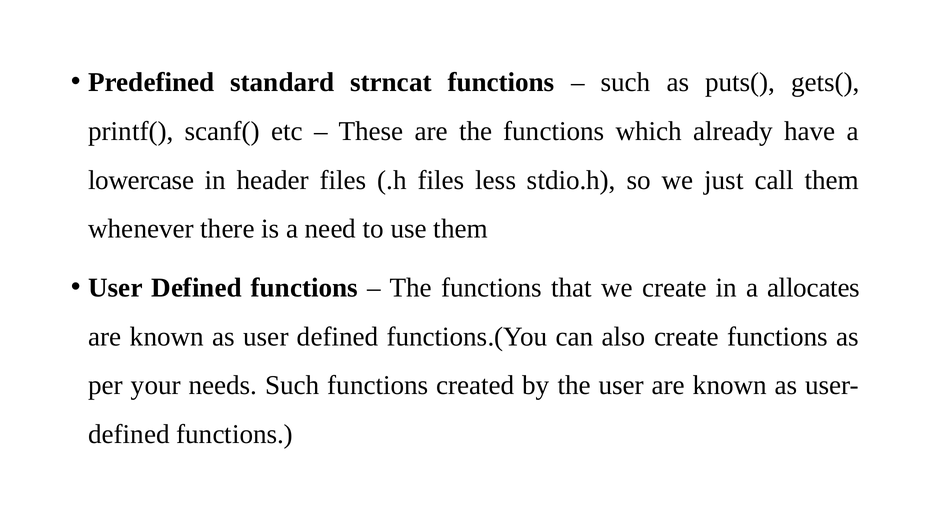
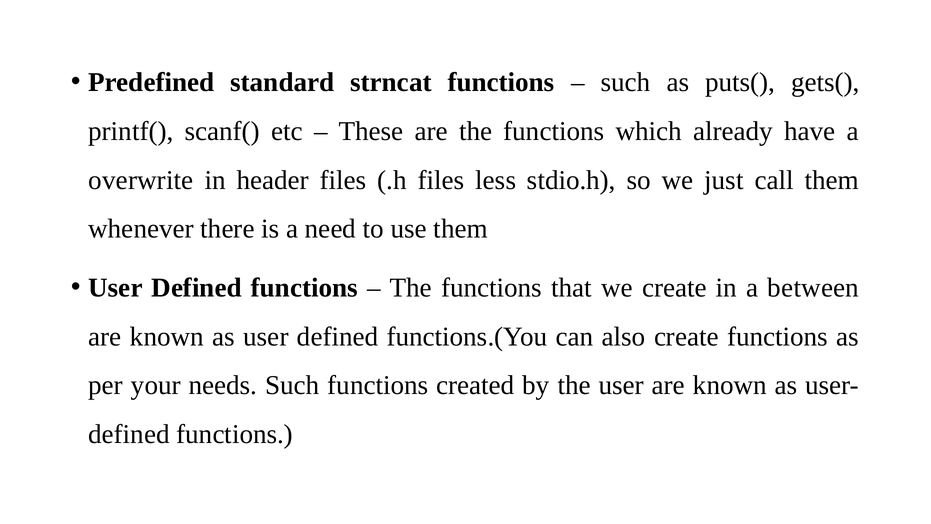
lowercase: lowercase -> overwrite (141, 180)
allocates: allocates -> between (813, 287)
